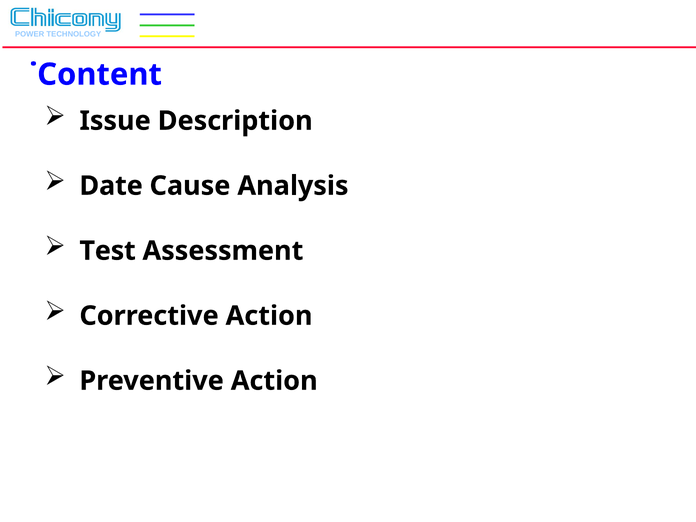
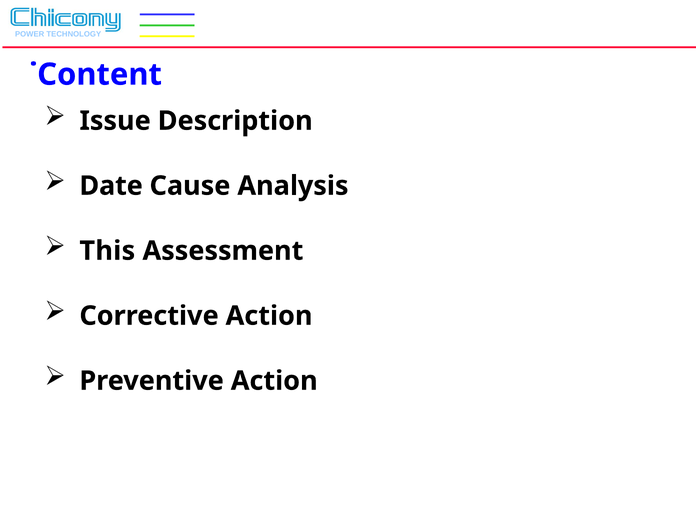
Test: Test -> This (107, 251)
